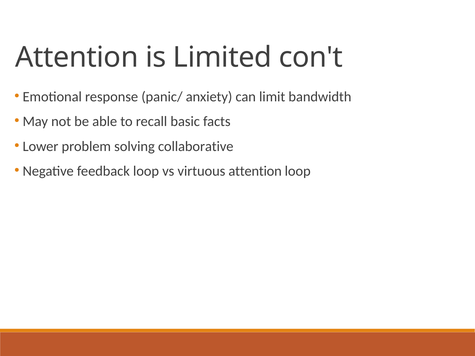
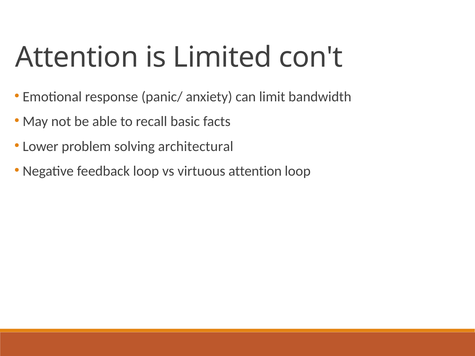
collaborative: collaborative -> architectural (196, 146)
